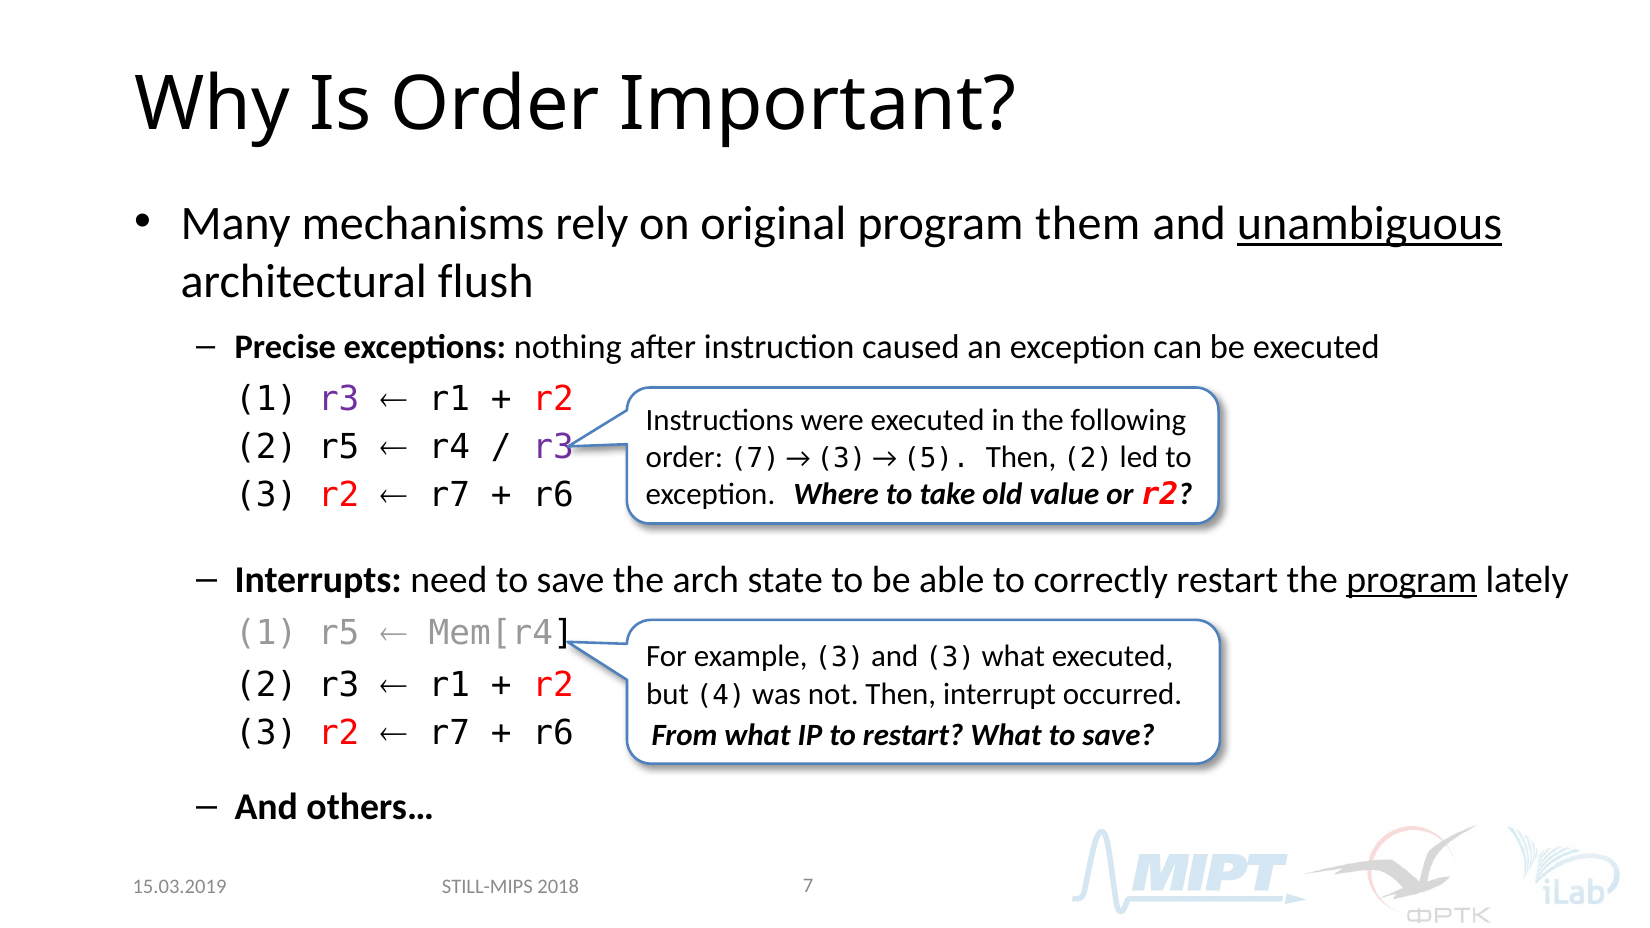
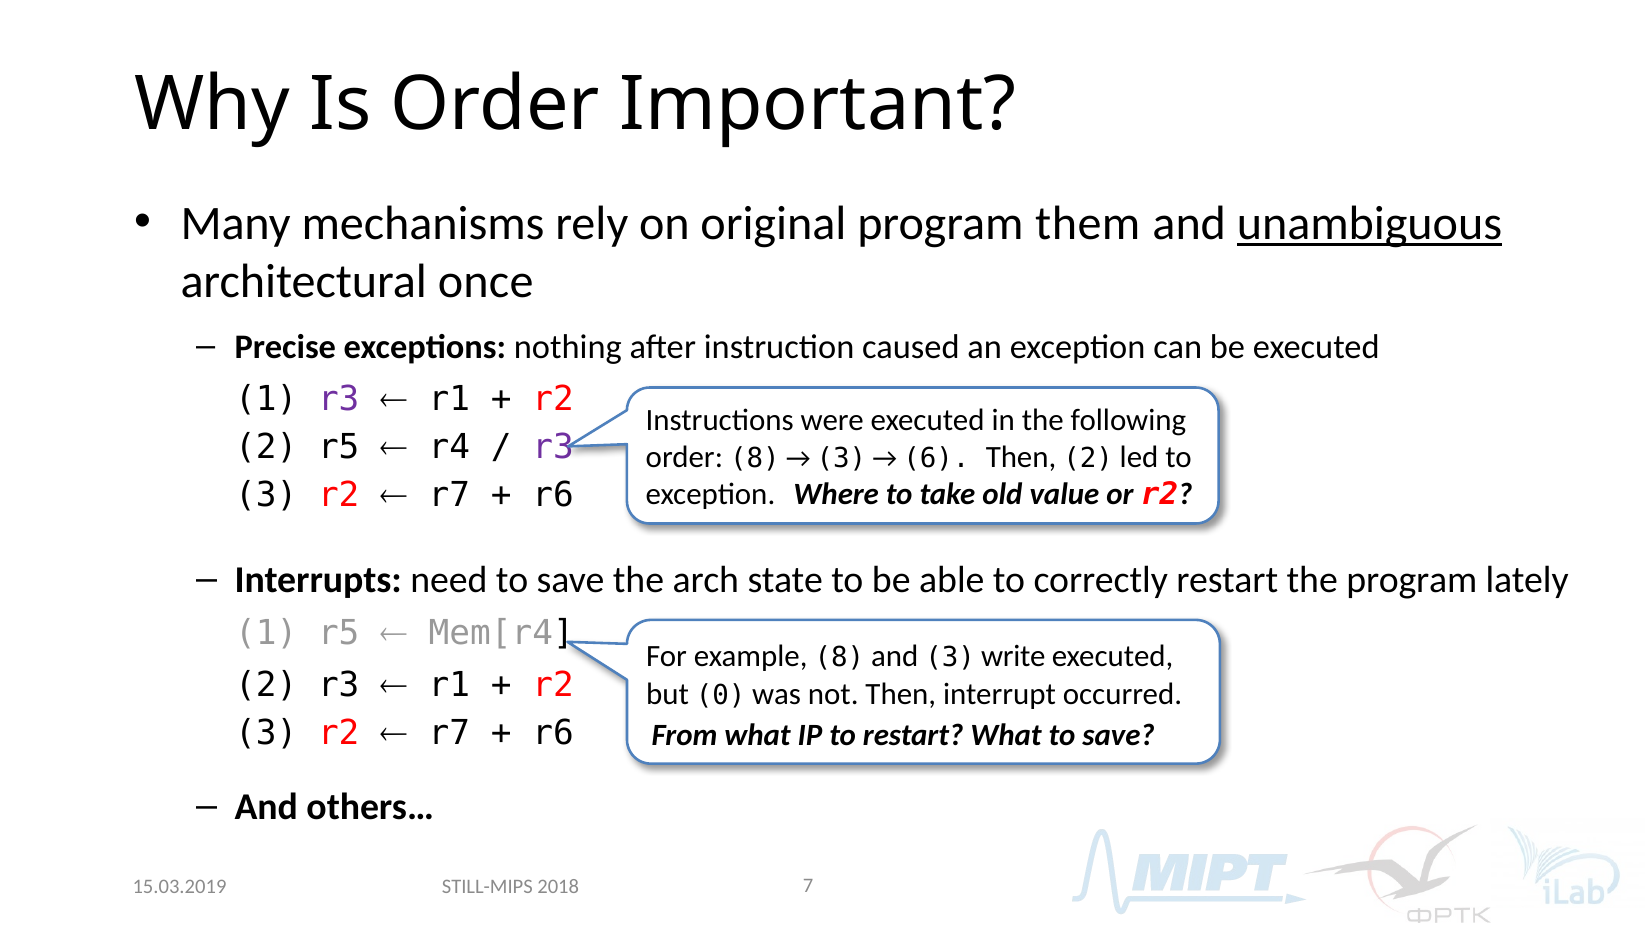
flush: flush -> once (486, 281)
order 7: 7 -> 8 (755, 459)
5: 5 -> 6 (936, 459)
program underline: present -> none (1412, 580)
example 3: 3 -> 8 (839, 658)
3 what: what -> write (1013, 657)
4: 4 -> 0 (721, 695)
